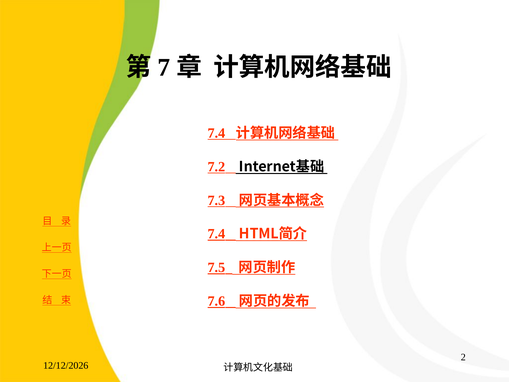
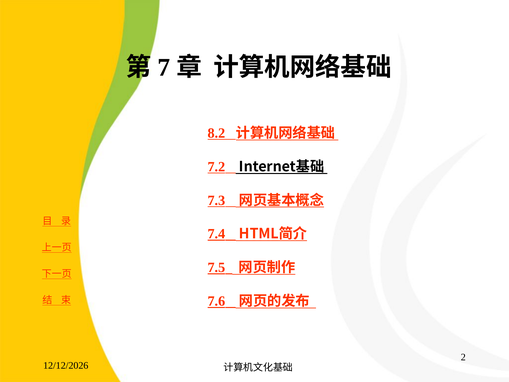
7.4: 7.4 -> 8.2 (216, 133)
